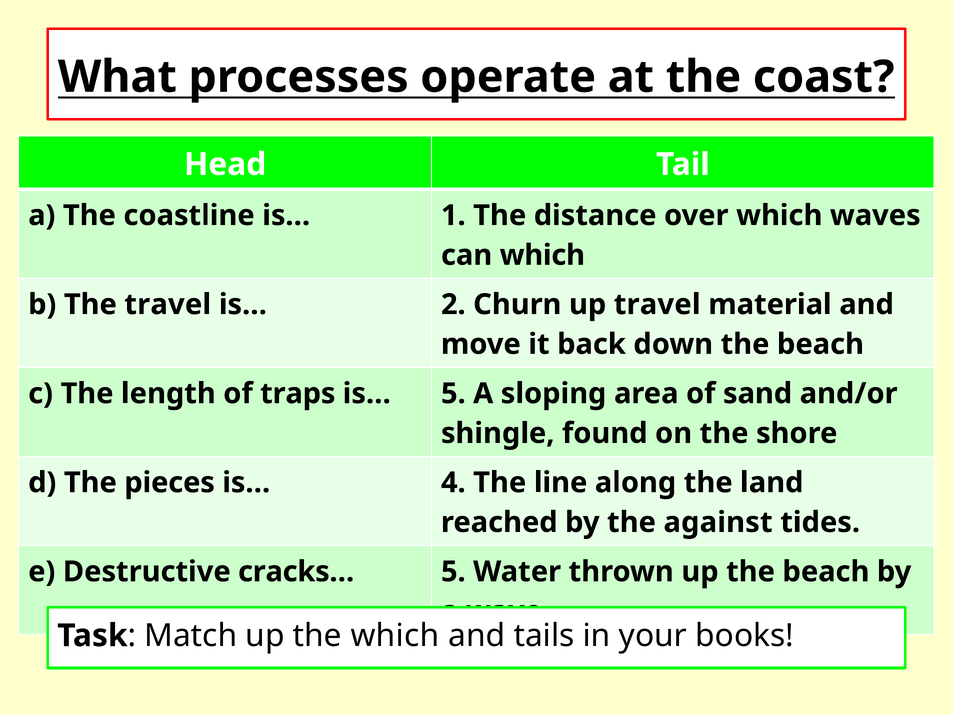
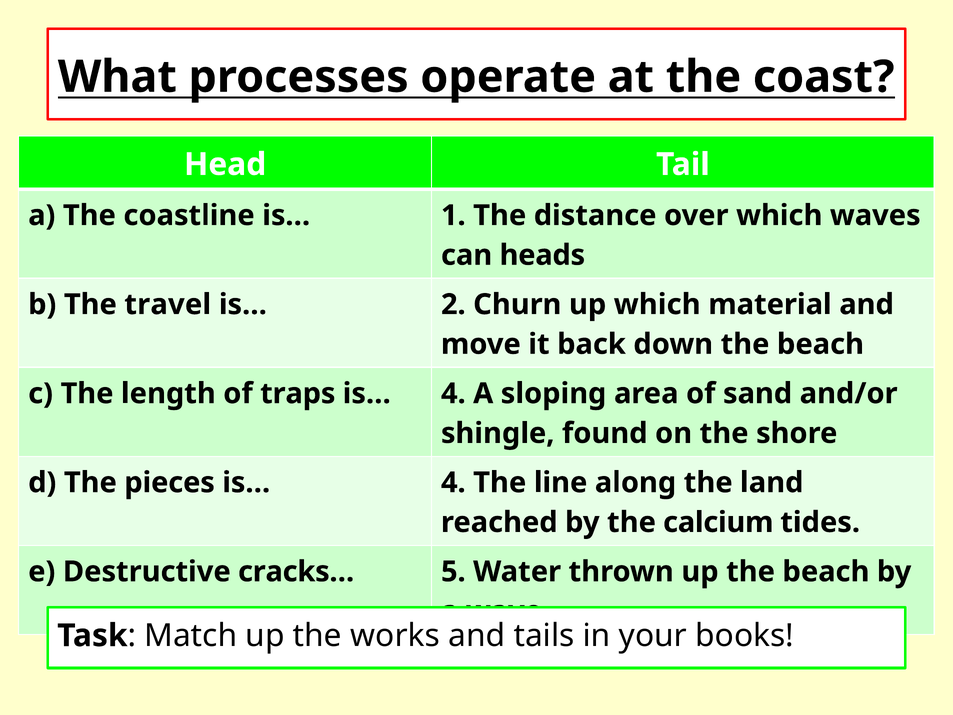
can which: which -> heads (542, 255)
up travel: travel -> which (657, 304)
5: 5 -> 4 (453, 393)
against: against -> calcium (718, 522)
the which: which -> works (395, 635)
